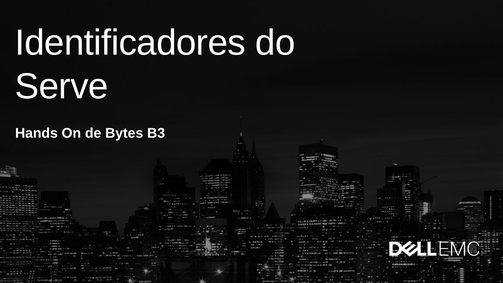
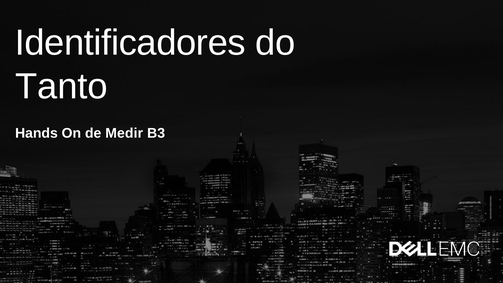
Serve: Serve -> Tanto (61, 86)
Bytes: Bytes -> Medir (124, 133)
